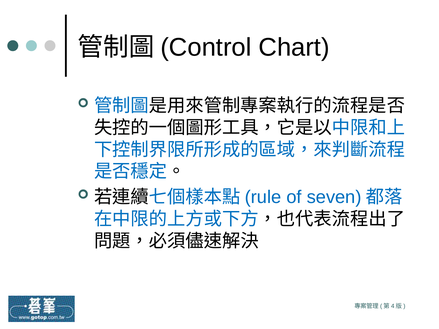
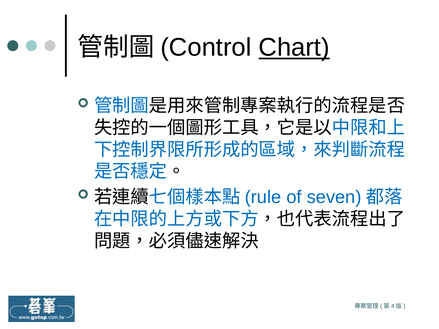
Chart underline: none -> present (294, 48)
